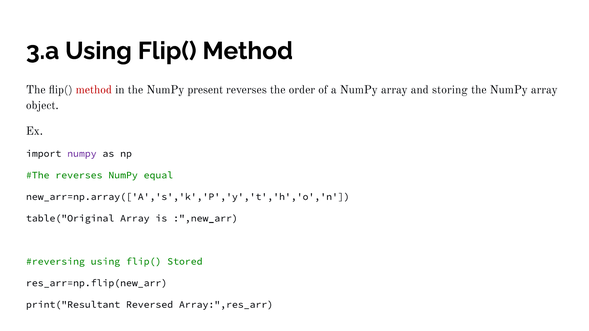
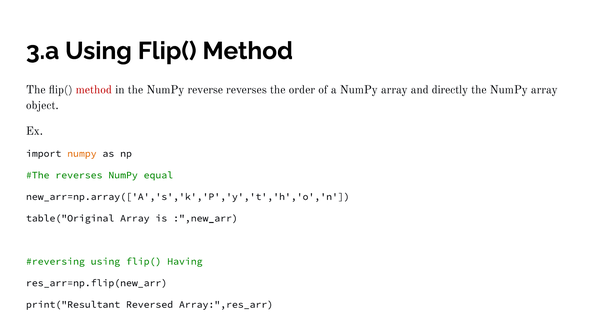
present: present -> reverse (205, 90)
storing: storing -> directly (450, 90)
numpy colour: purple -> orange (82, 154)
Stored: Stored -> Having (185, 262)
